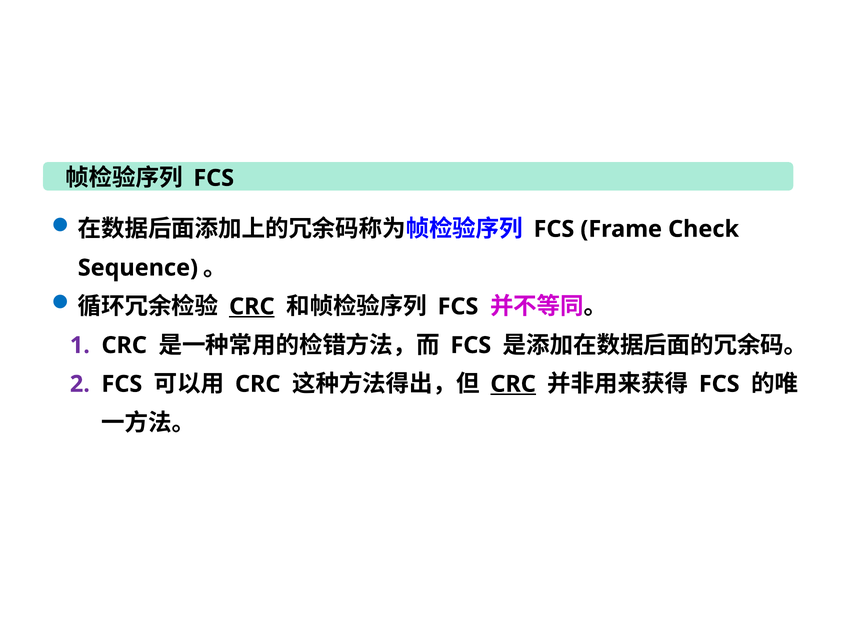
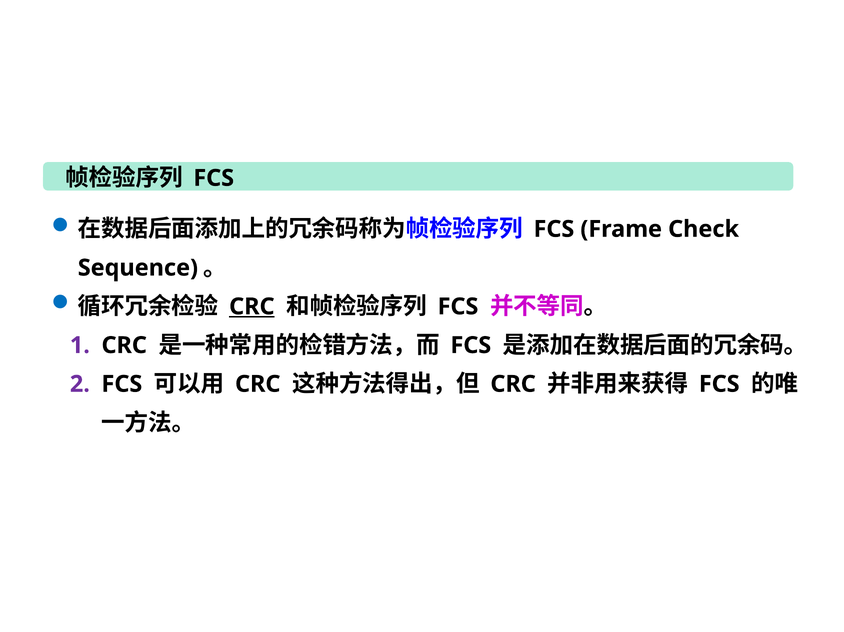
CRC underline: present -> none (513, 384)
